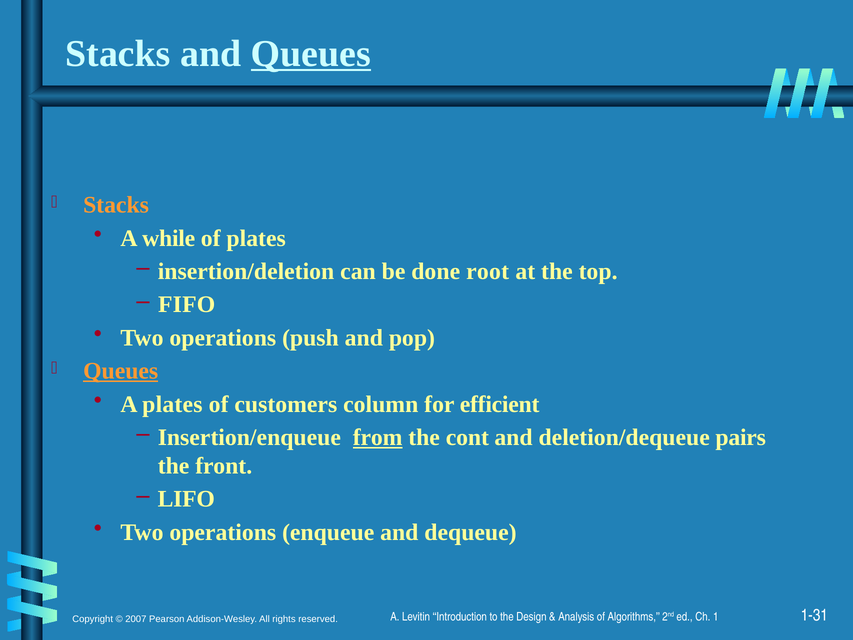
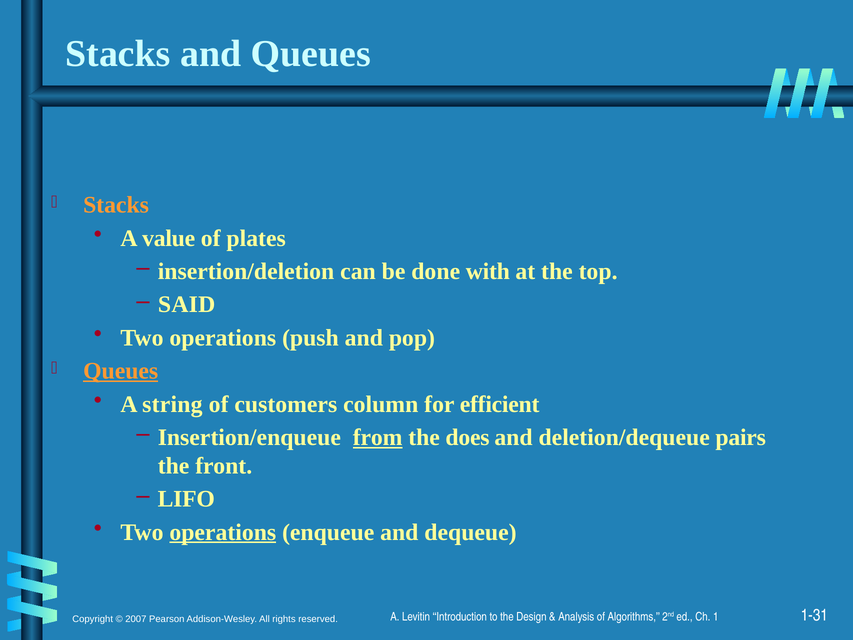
Queues underline: present -> none (311, 54)
while: while -> value (169, 238)
root: root -> with (488, 271)
FIFO: FIFO -> SAID (187, 304)
A plates: plates -> string (172, 404)
cont: cont -> does (467, 437)
operations underline: none -> present (223, 532)
